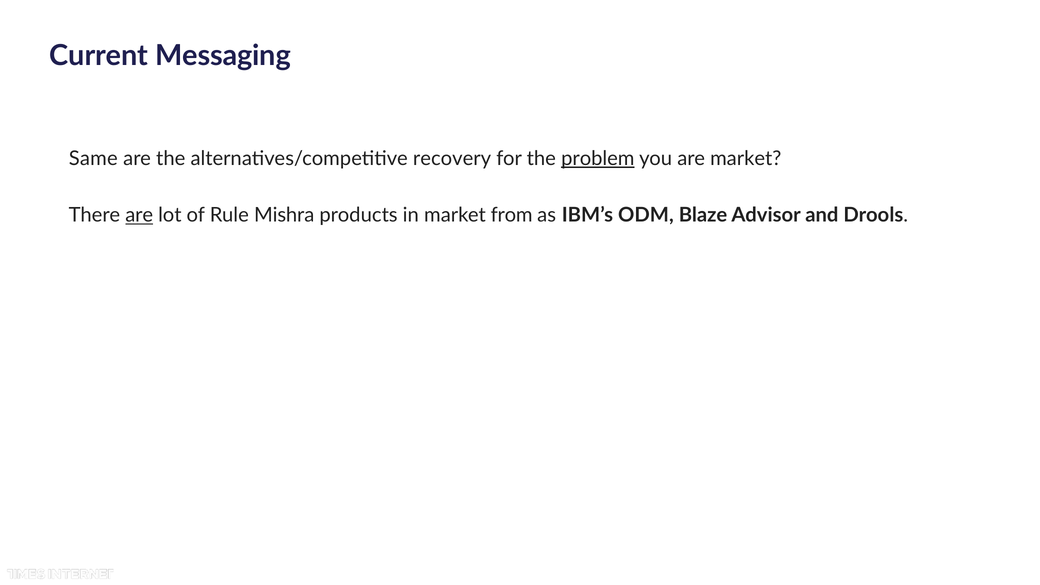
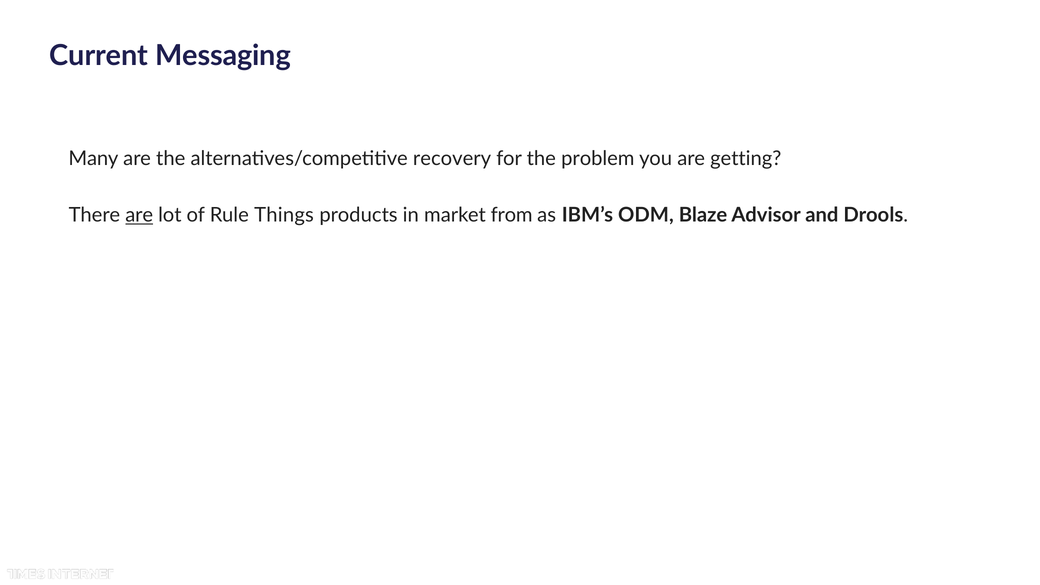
Same: Same -> Many (93, 158)
problem underline: present -> none (598, 158)
are market: market -> getting (746, 158)
Mishra: Mishra -> Things (284, 215)
